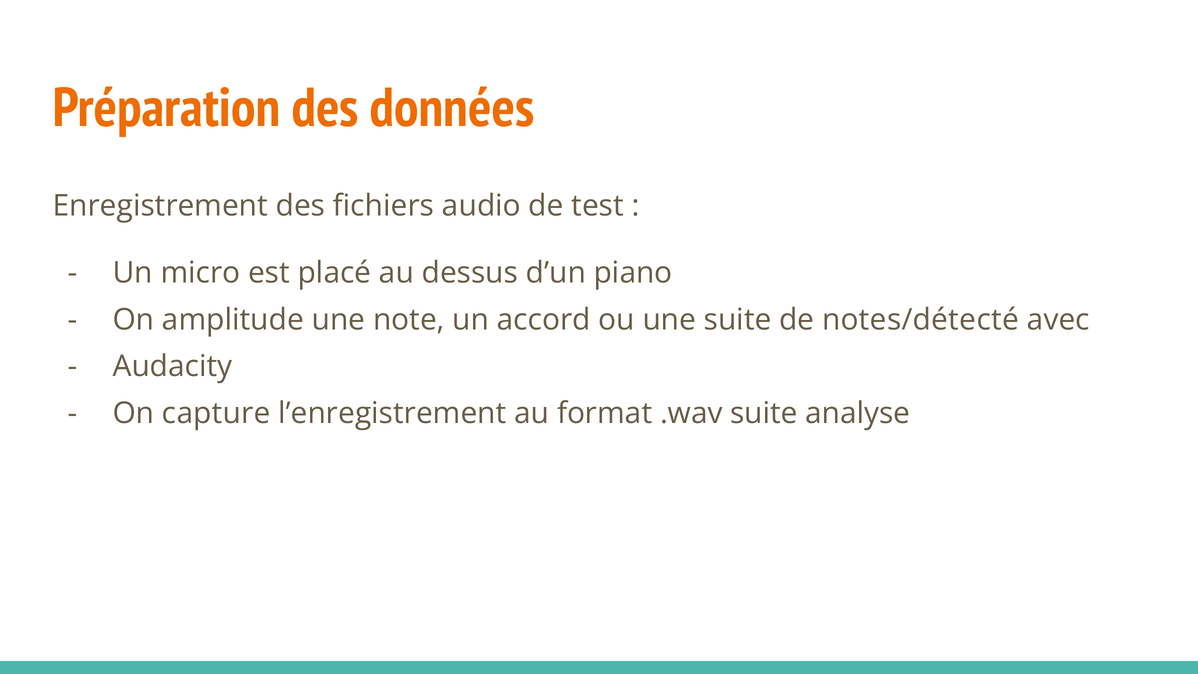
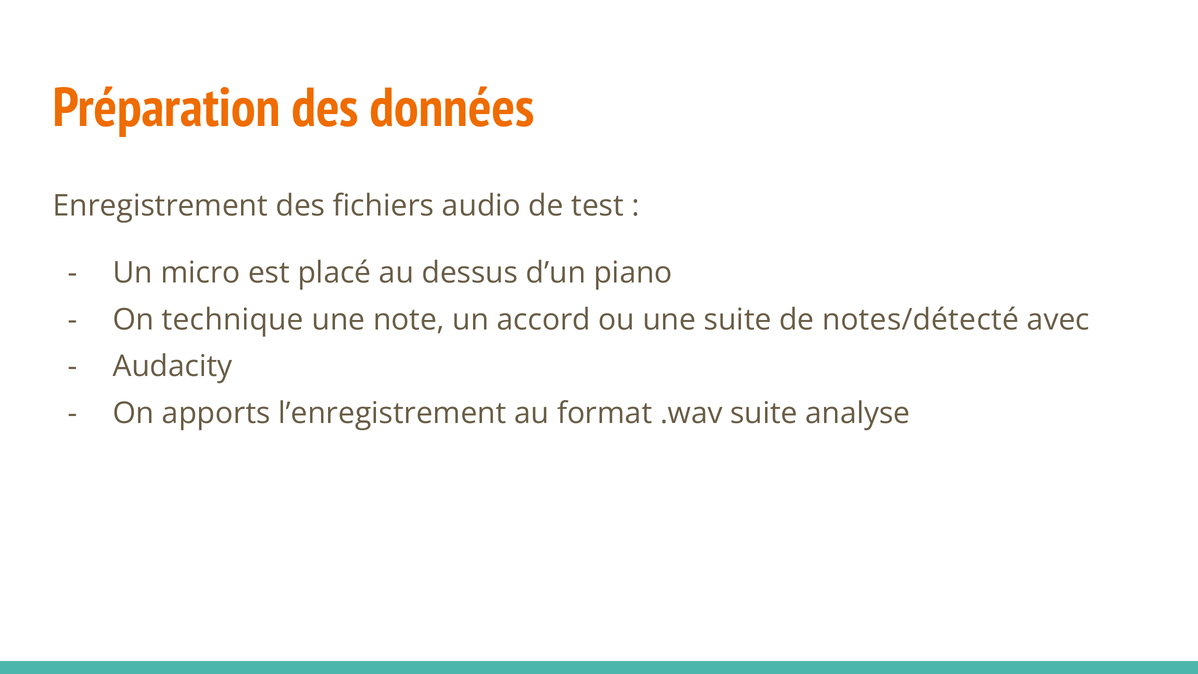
amplitude: amplitude -> technique (233, 320)
capture: capture -> apports (216, 413)
